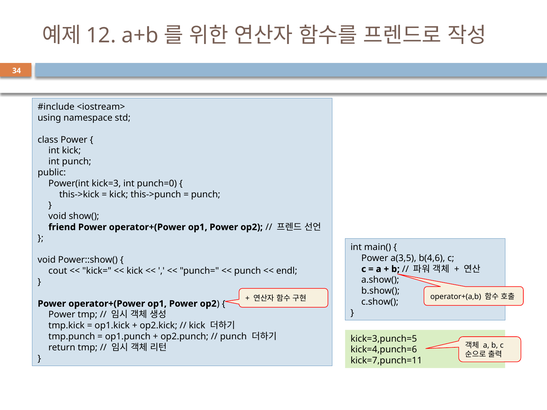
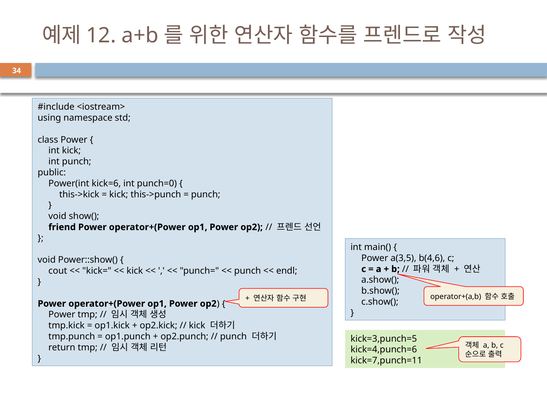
kick=3: kick=3 -> kick=6 (106, 184)
